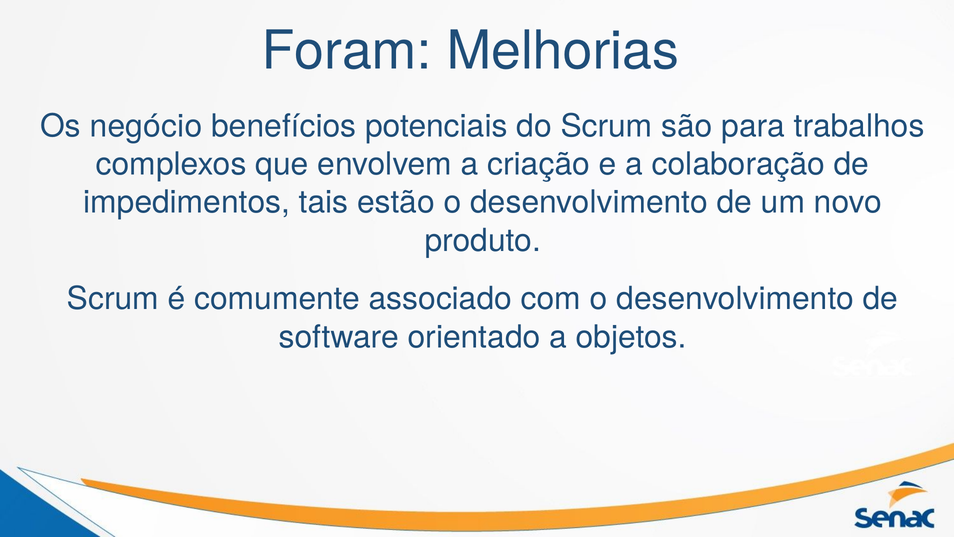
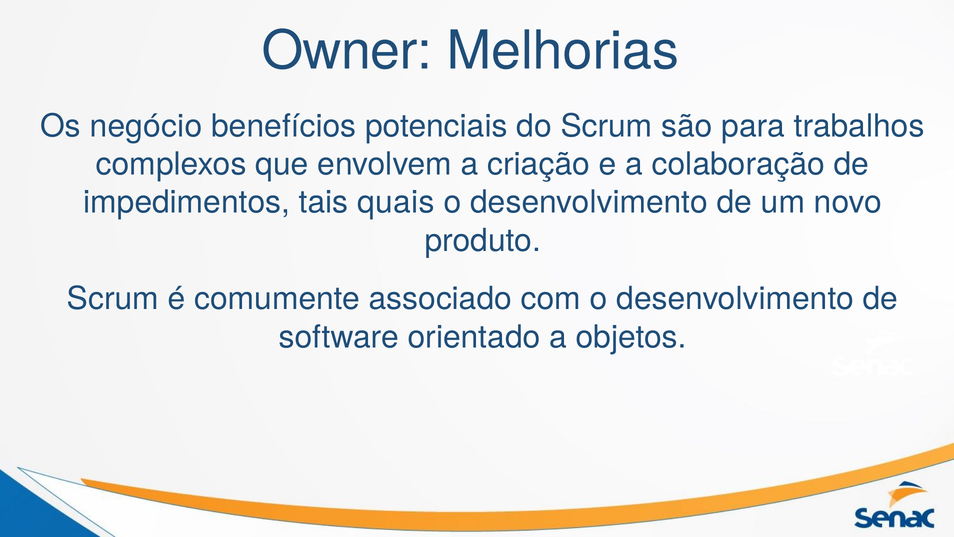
Foram: Foram -> Owner (347, 51)
estão: estão -> quais (396, 202)
